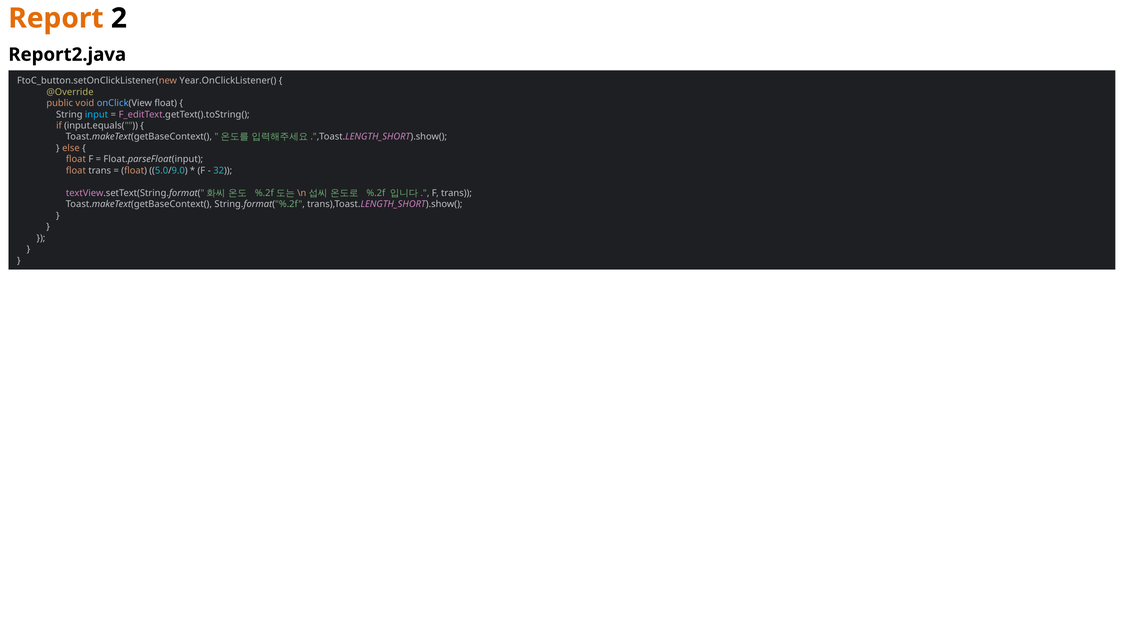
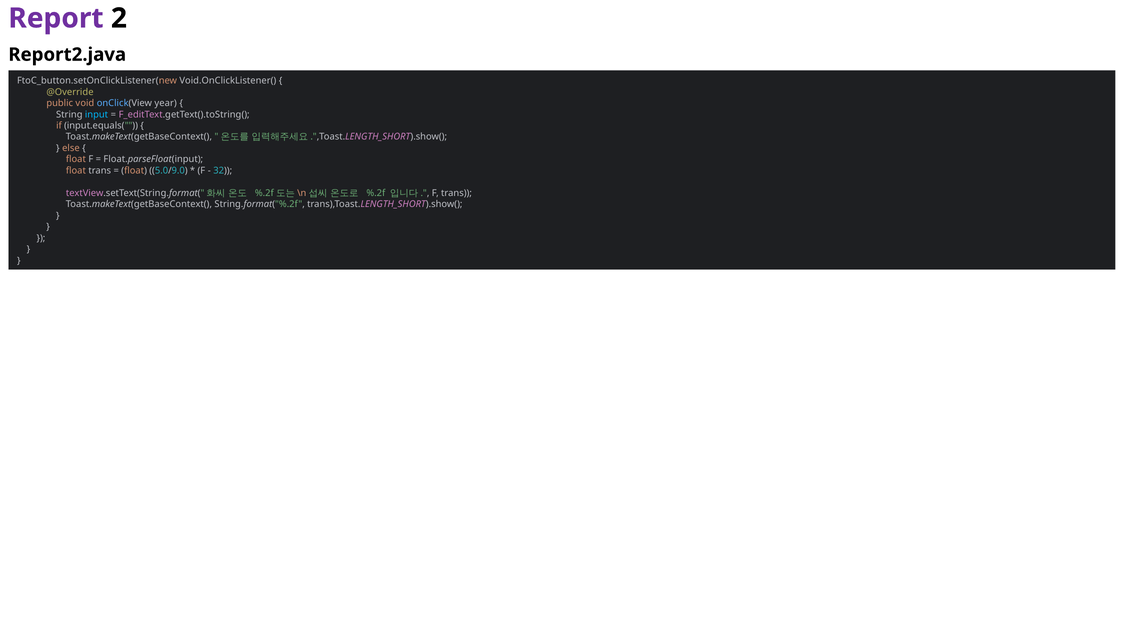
Report colour: orange -> purple (56, 18)
Year.OnClickListener(: Year.OnClickListener( -> Void.OnClickListener( (228, 81)
onClick(View float: float -> year (166, 103)
